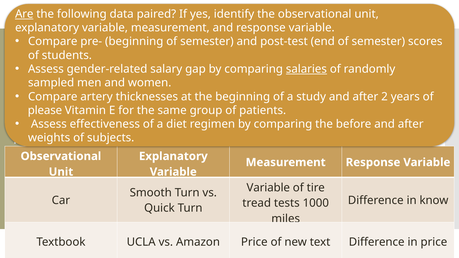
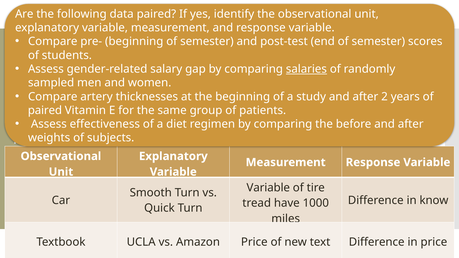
Are underline: present -> none (24, 14)
please: please -> paired (45, 110)
tests: tests -> have (287, 203)
